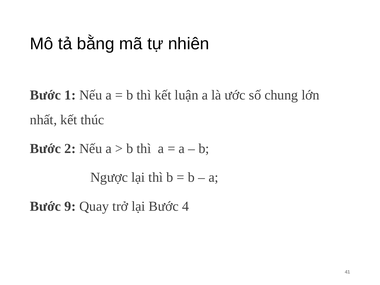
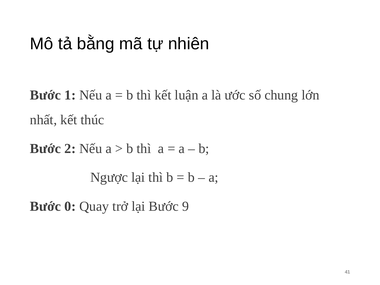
9: 9 -> 0 (70, 206)
4: 4 -> 9 (186, 206)
